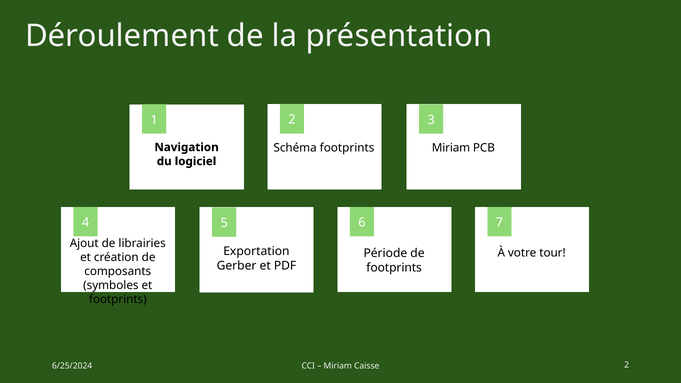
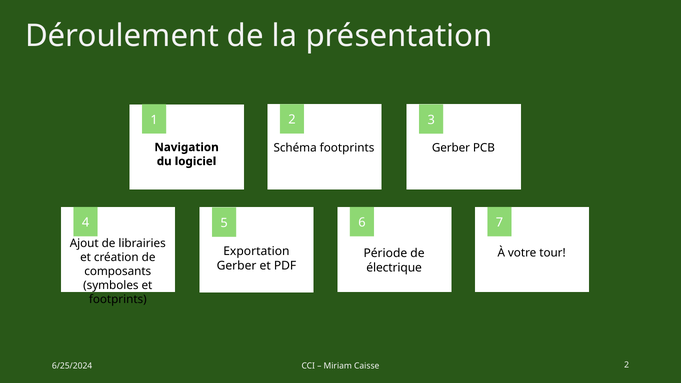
Miriam: Miriam -> Gerber (451, 148)
footprints: footprints -> électrique (394, 268)
